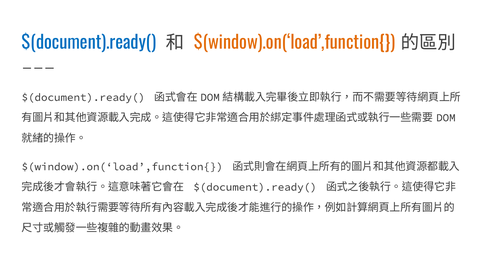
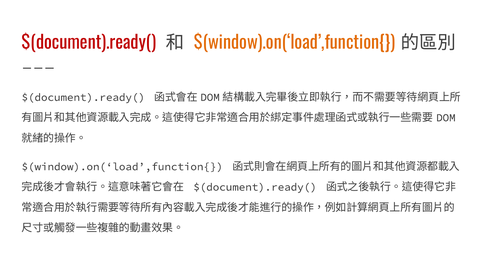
$(document).ready( colour: blue -> red (89, 43)
